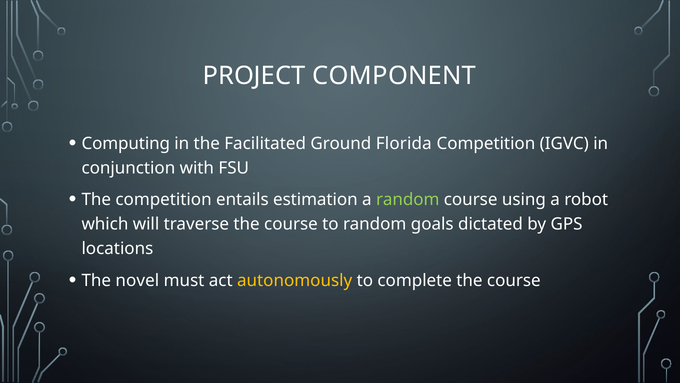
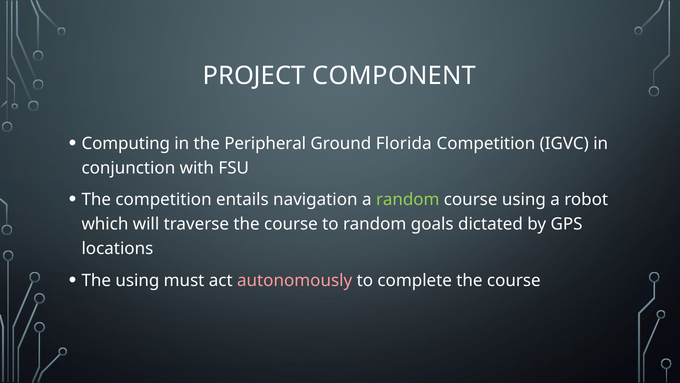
Facilitated: Facilitated -> Peripheral (265, 143)
estimation: estimation -> navigation (315, 200)
The novel: novel -> using (137, 280)
autonomously colour: yellow -> pink (295, 280)
